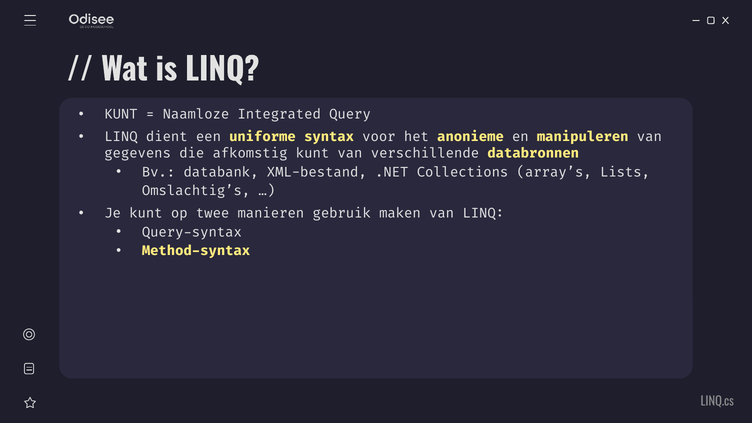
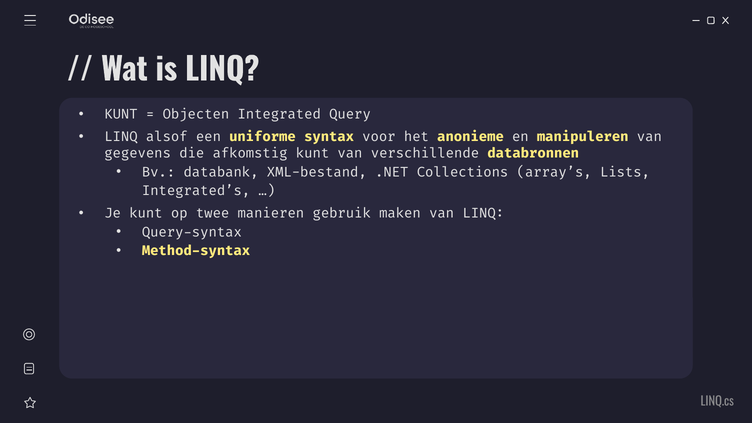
Naamloze: Naamloze -> Objecten (196, 114)
dient: dient -> alsof (167, 137)
Omslachtig’s: Omslachtig’s -> Integrated’s (196, 191)
